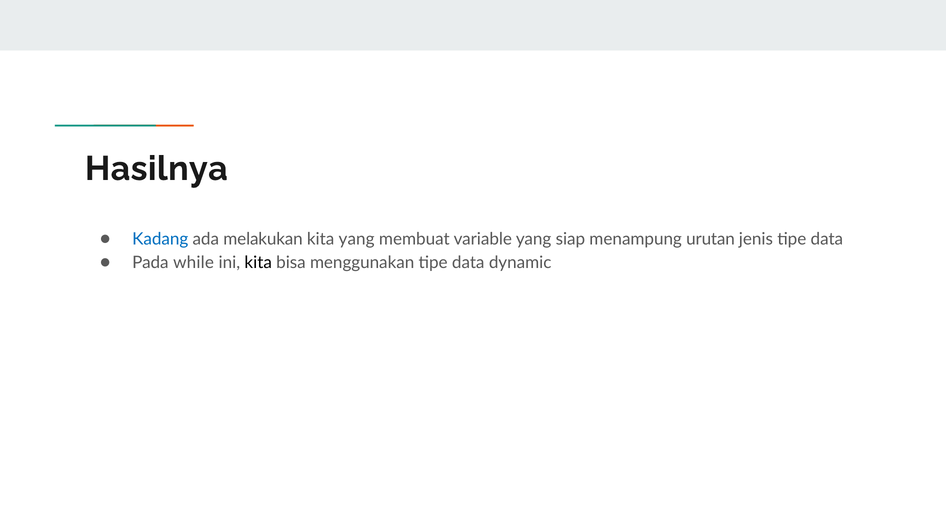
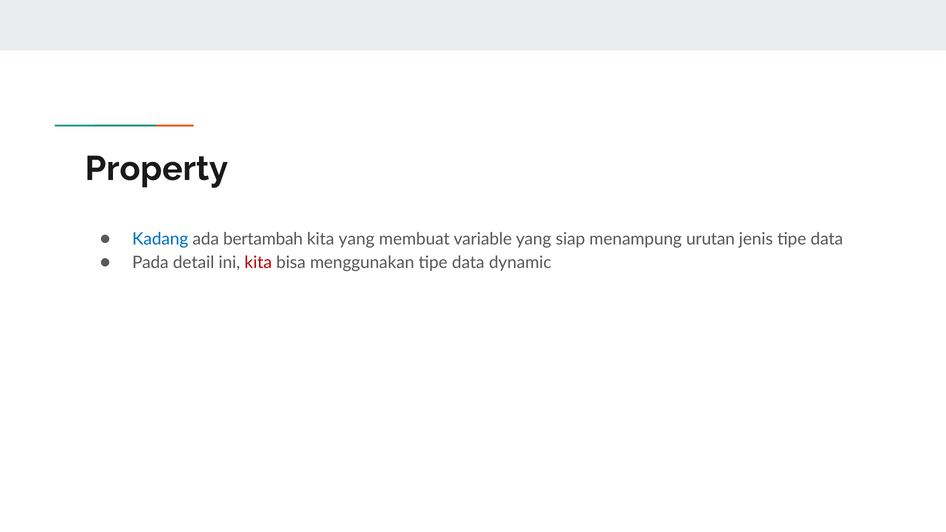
Hasilnya: Hasilnya -> Property (156, 169)
melakukan: melakukan -> bertambah (263, 239)
while: while -> detail (194, 263)
kita colour: black -> red (258, 263)
